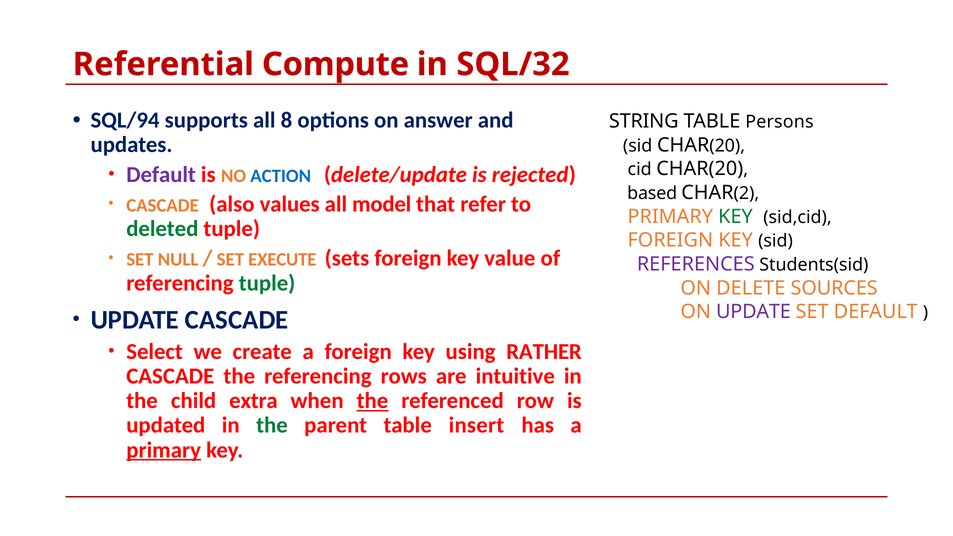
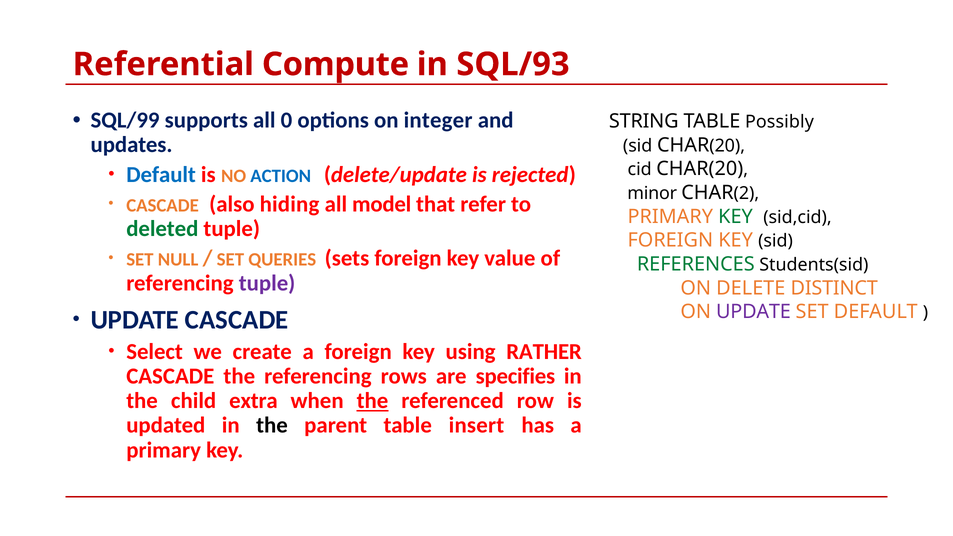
SQL/32: SQL/32 -> SQL/93 (513, 64)
SQL/94: SQL/94 -> SQL/99 (125, 120)
8: 8 -> 0 (287, 120)
answer: answer -> integer (438, 120)
Persons: Persons -> Possibly (779, 122)
Default colour: purple -> blue (161, 175)
based: based -> minor (652, 193)
values: values -> hiding (289, 204)
EXECUTE: EXECUTE -> QUERIES (282, 260)
REFERENCES colour: purple -> green (696, 264)
tuple colour: green -> purple (267, 283)
SOURCES: SOURCES -> DISTINCT (834, 288)
intuitive: intuitive -> specifies (515, 376)
the colour: green -> black (272, 426)
primary underline: present -> none (164, 450)
